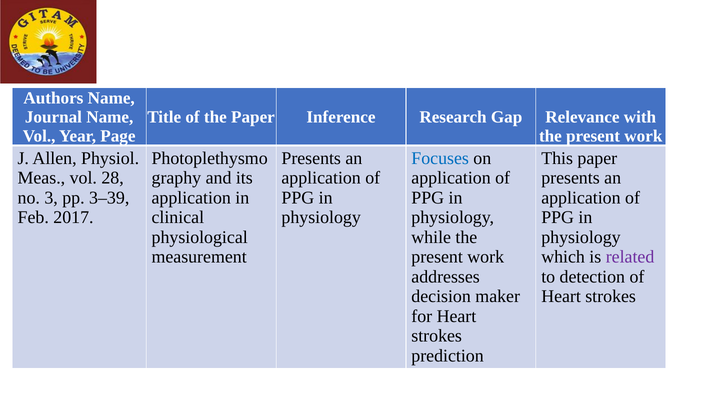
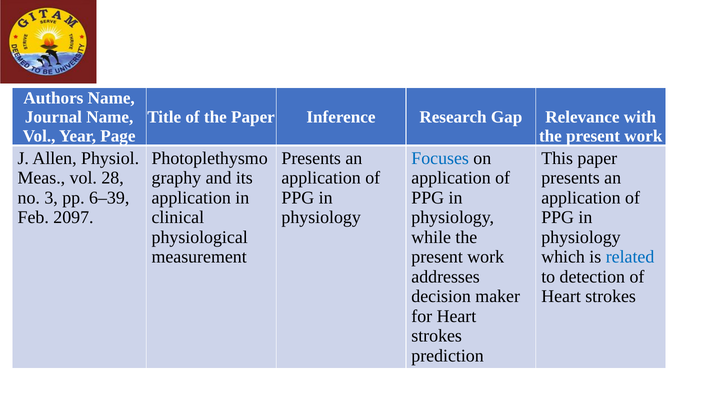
3–39: 3–39 -> 6–39 (109, 198)
2017: 2017 -> 2097 (73, 217)
related colour: purple -> blue (630, 257)
